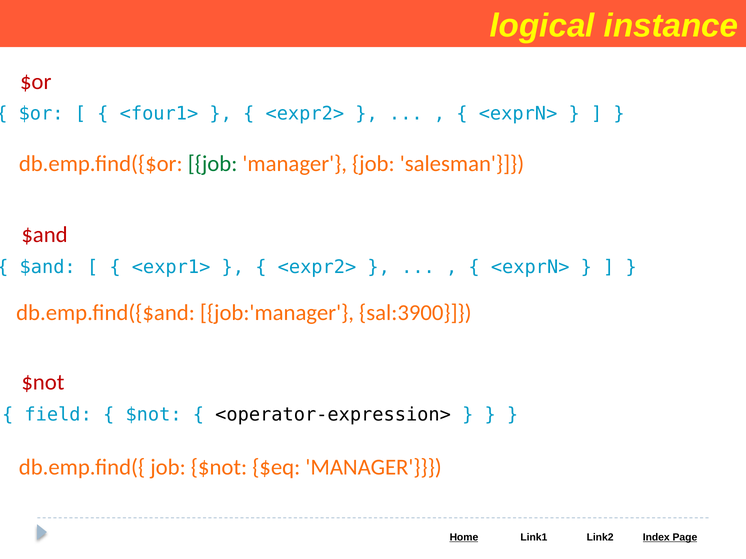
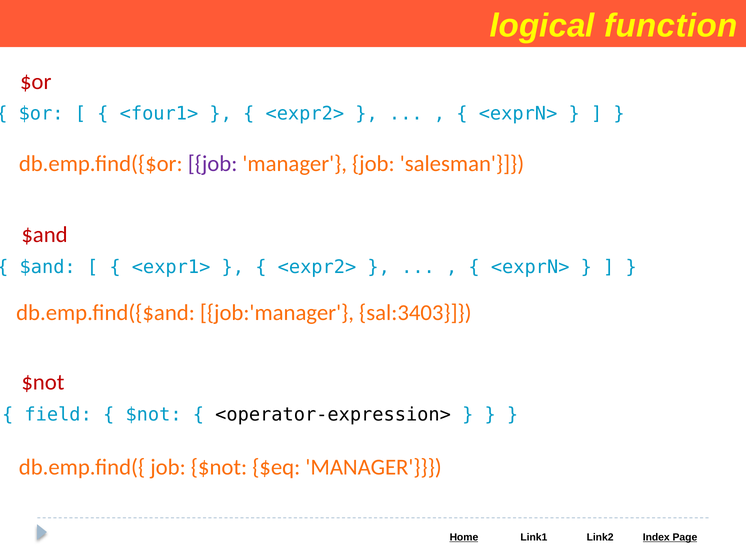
instance: instance -> function (671, 26)
job colour: green -> purple (213, 164)
sal:3900: sal:3900 -> sal:3403 (415, 313)
